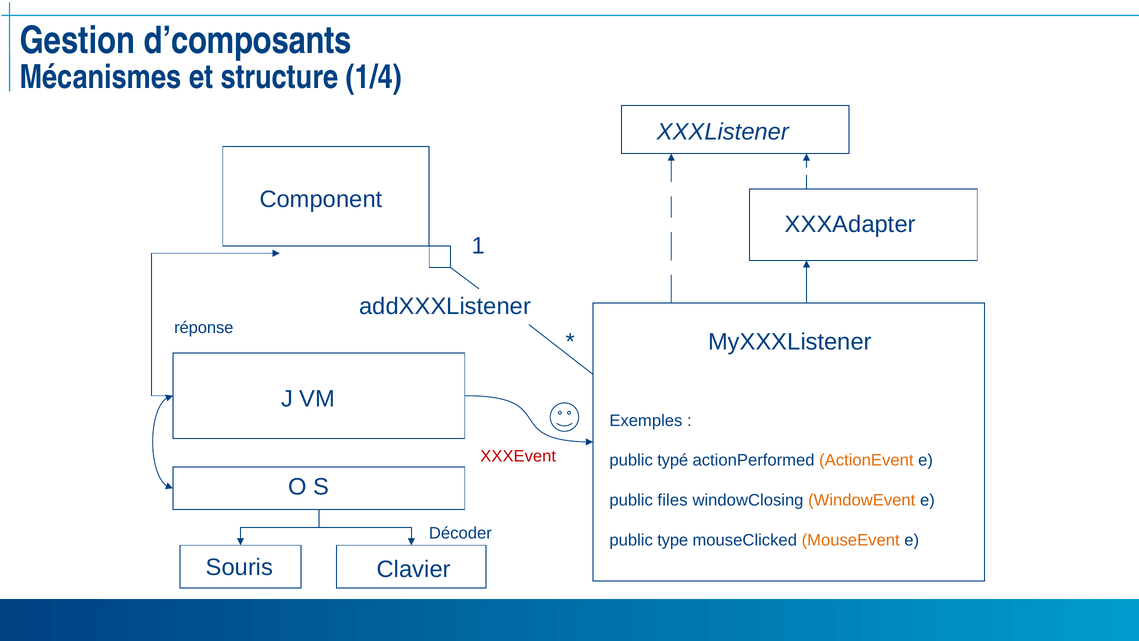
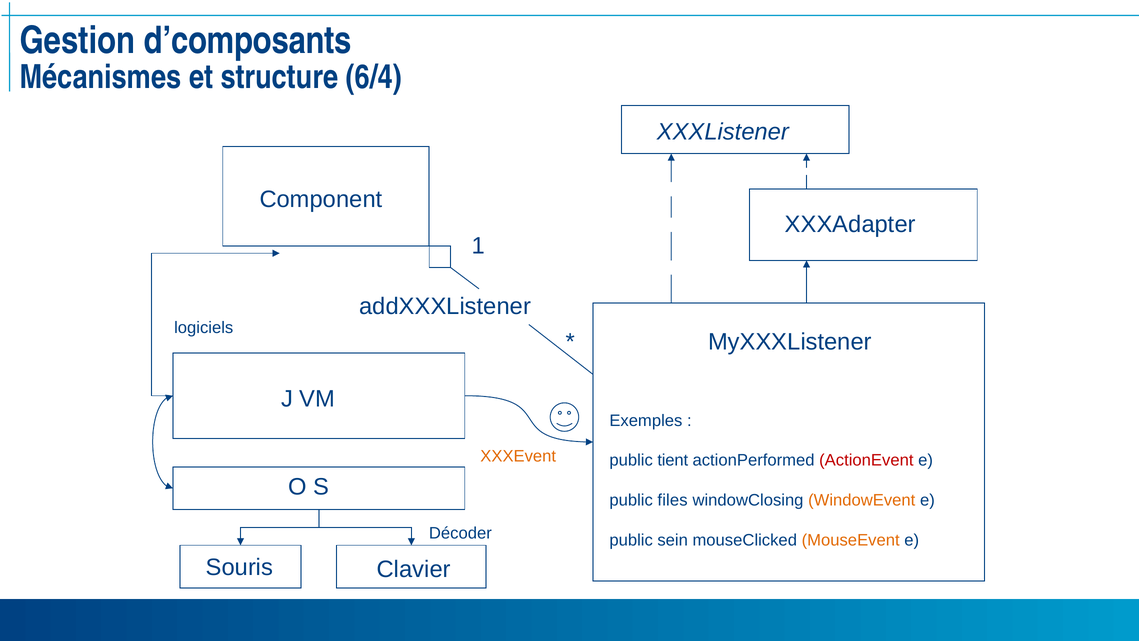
1/4: 1/4 -> 6/4 (374, 77)
réponse: réponse -> logiciels (204, 328)
XXXEvent colour: red -> orange (518, 456)
typé: typé -> tient (673, 460)
ActionEvent colour: orange -> red (866, 460)
type: type -> sein (673, 540)
